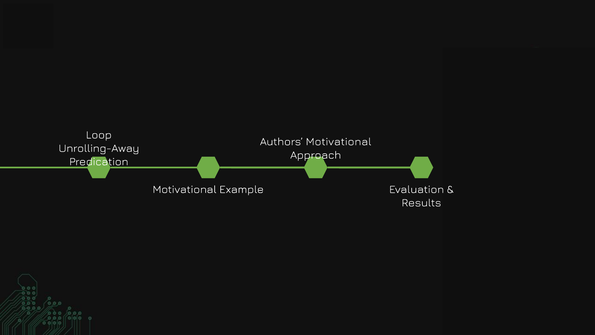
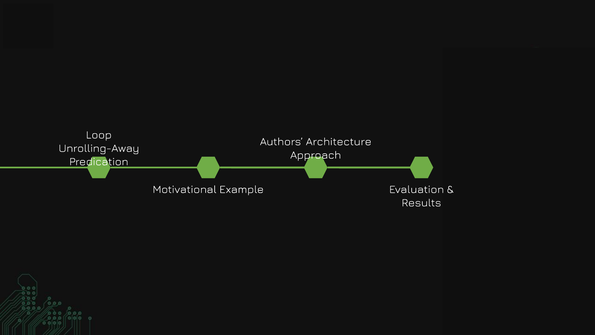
Authors Motivational: Motivational -> Architecture (339, 141)
